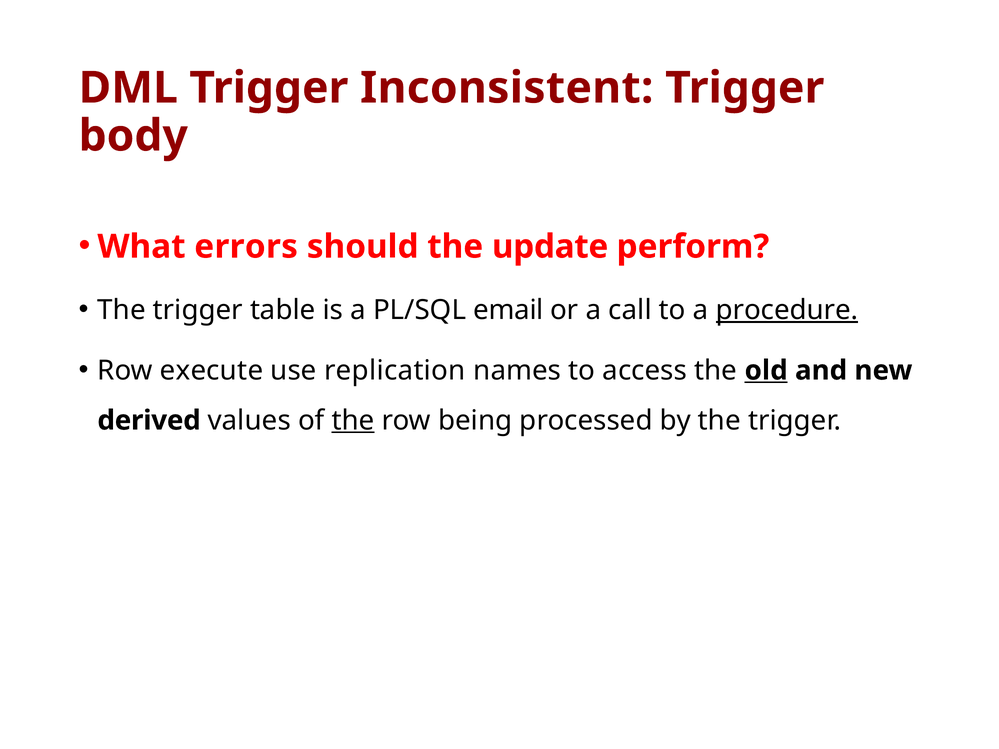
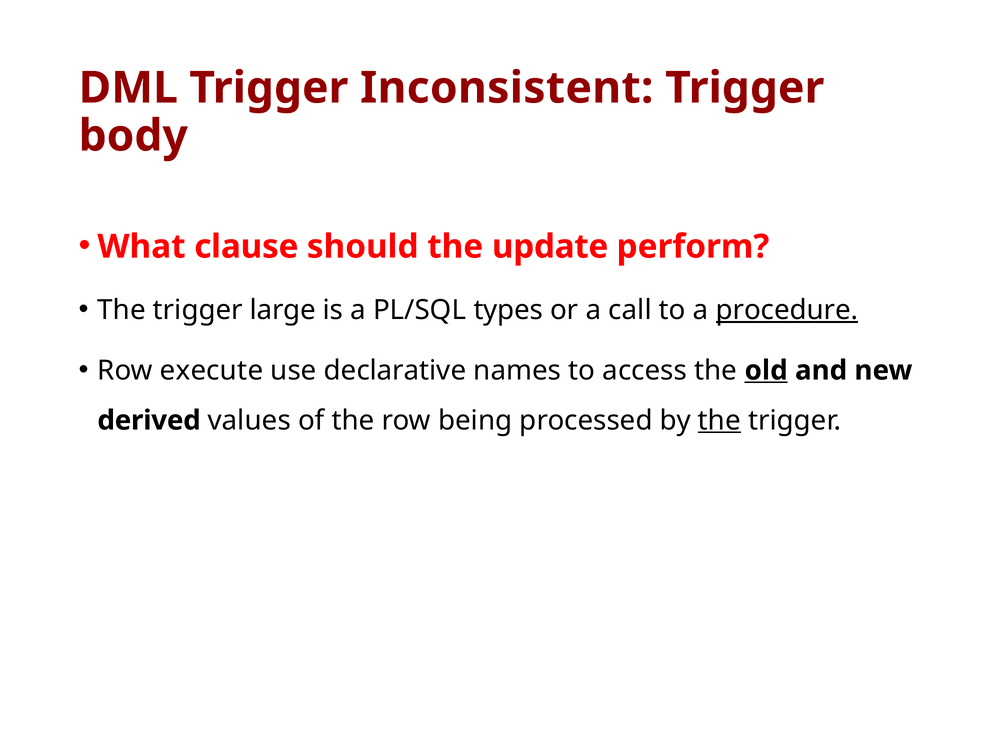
errors: errors -> clause (246, 247)
table: table -> large (283, 310)
email: email -> types (508, 310)
replication: replication -> declarative (395, 371)
the underline: present -> none (353, 421)
the underline: none -> present (719, 421)
